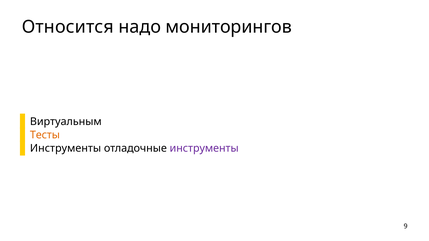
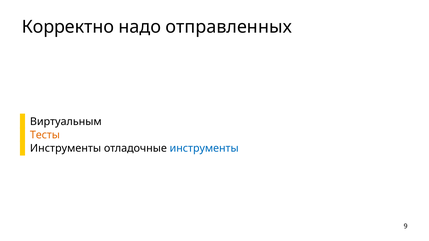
Относится: Относится -> Корректно (68, 27)
мониторингов: мониторингов -> отправленных (229, 27)
инструменты colour: purple -> blue (204, 149)
